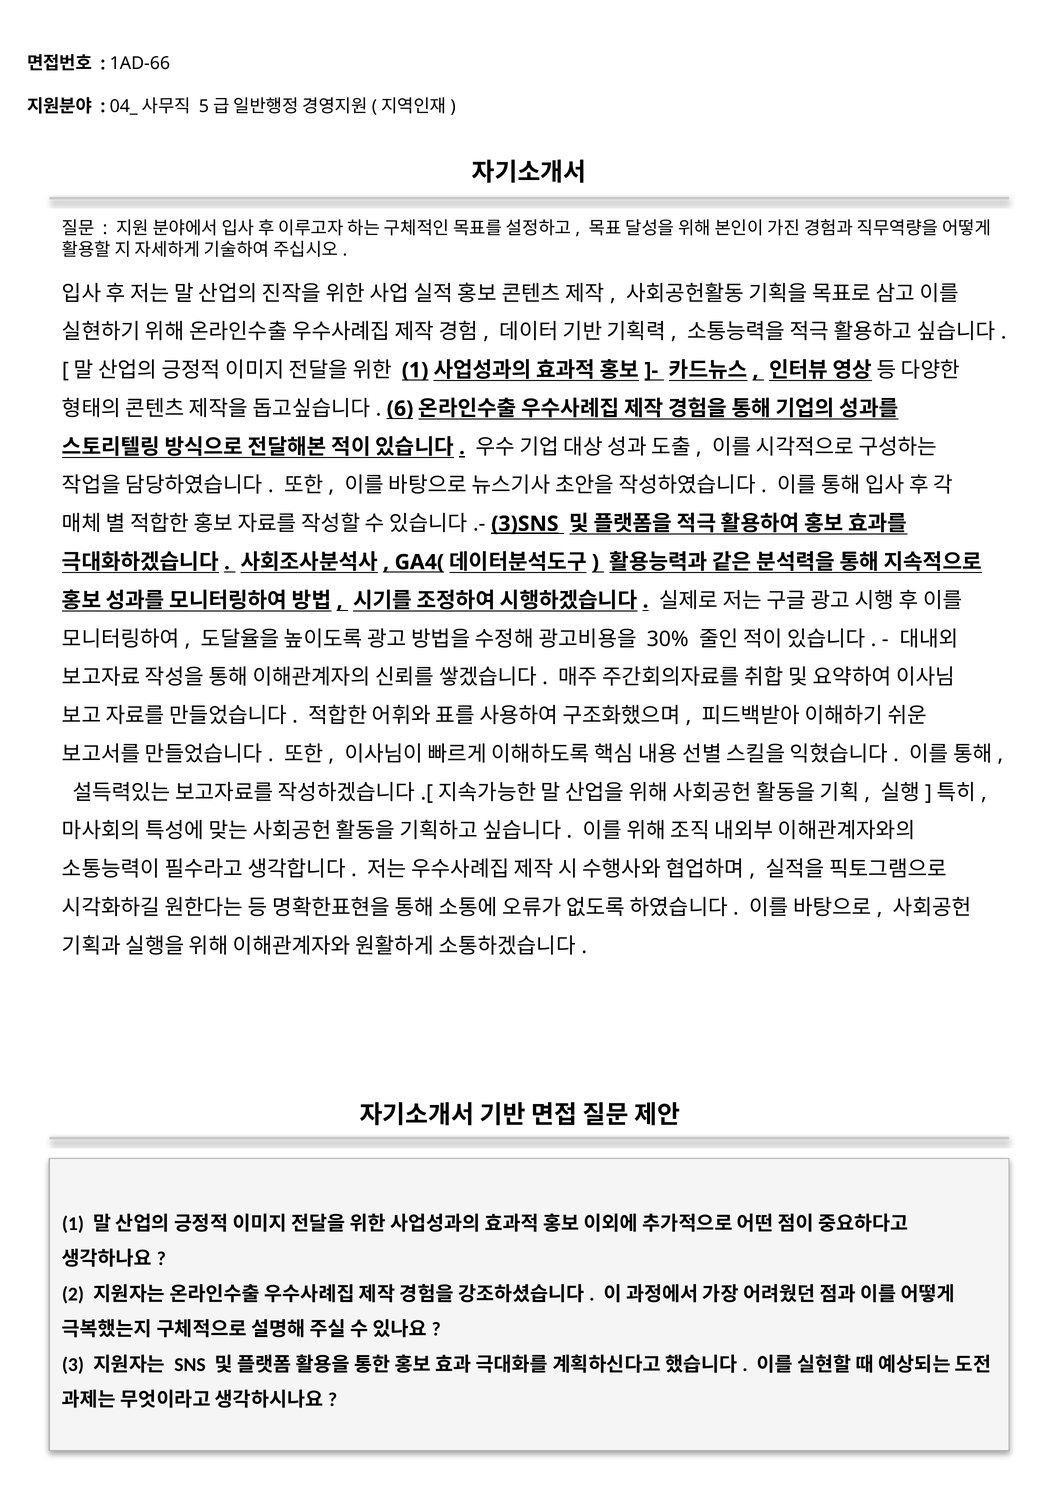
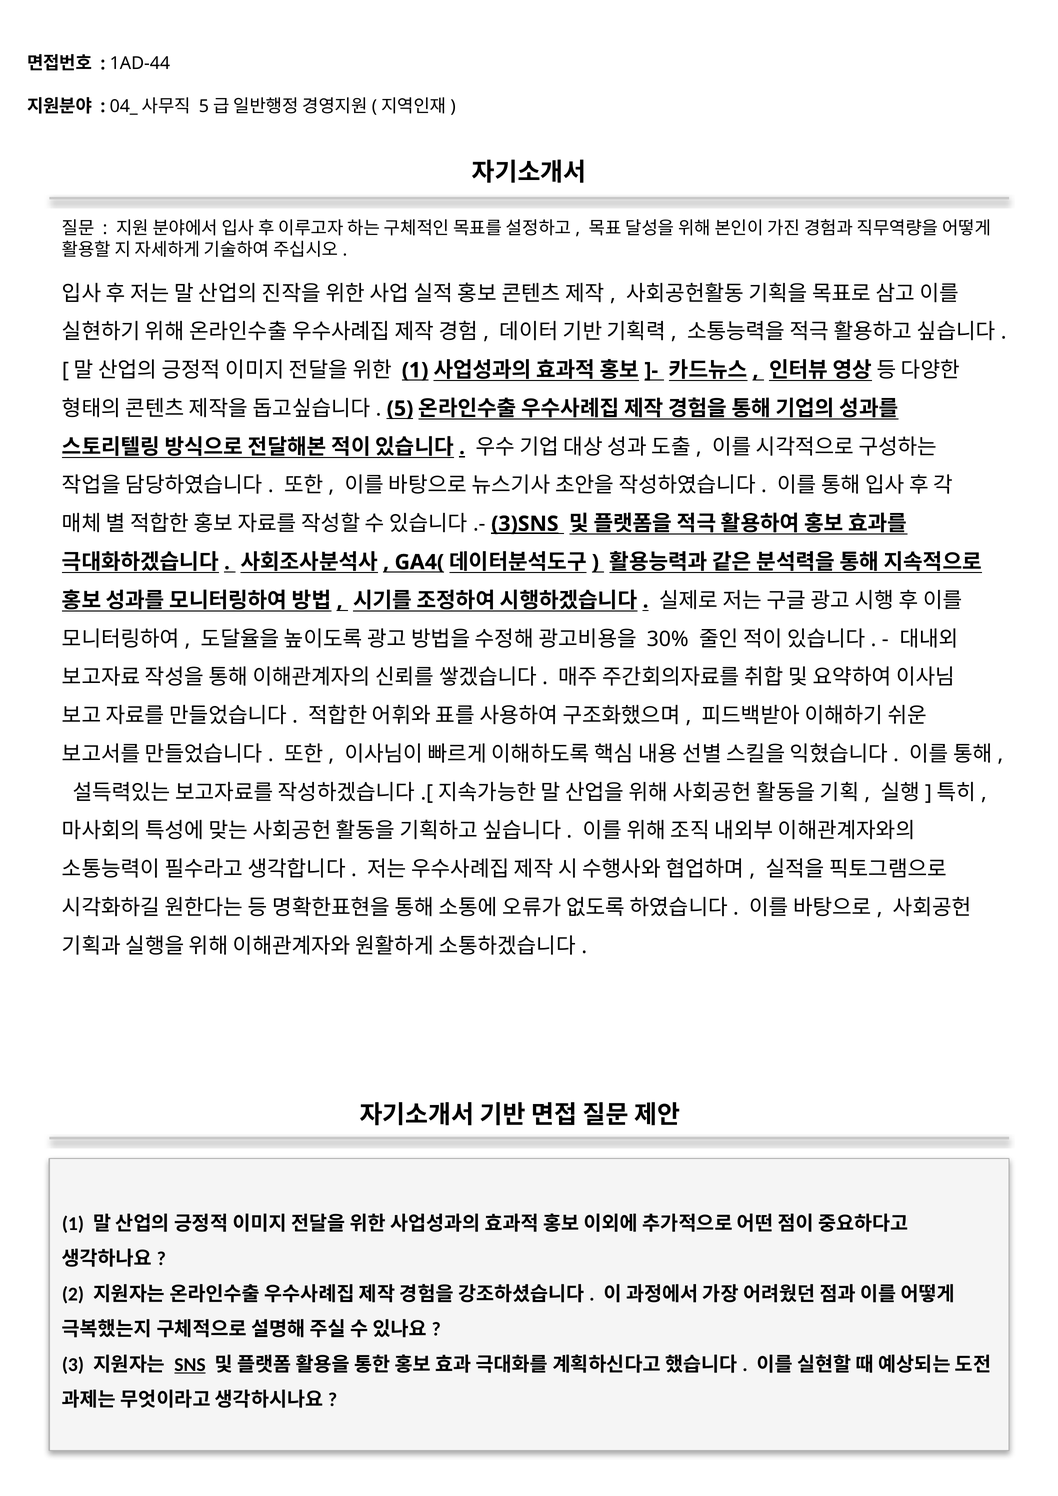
1AD-66: 1AD-66 -> 1AD-44 (140, 64)
6: 6 -> 5 (400, 409)
SNS underline: none -> present (190, 1365)
